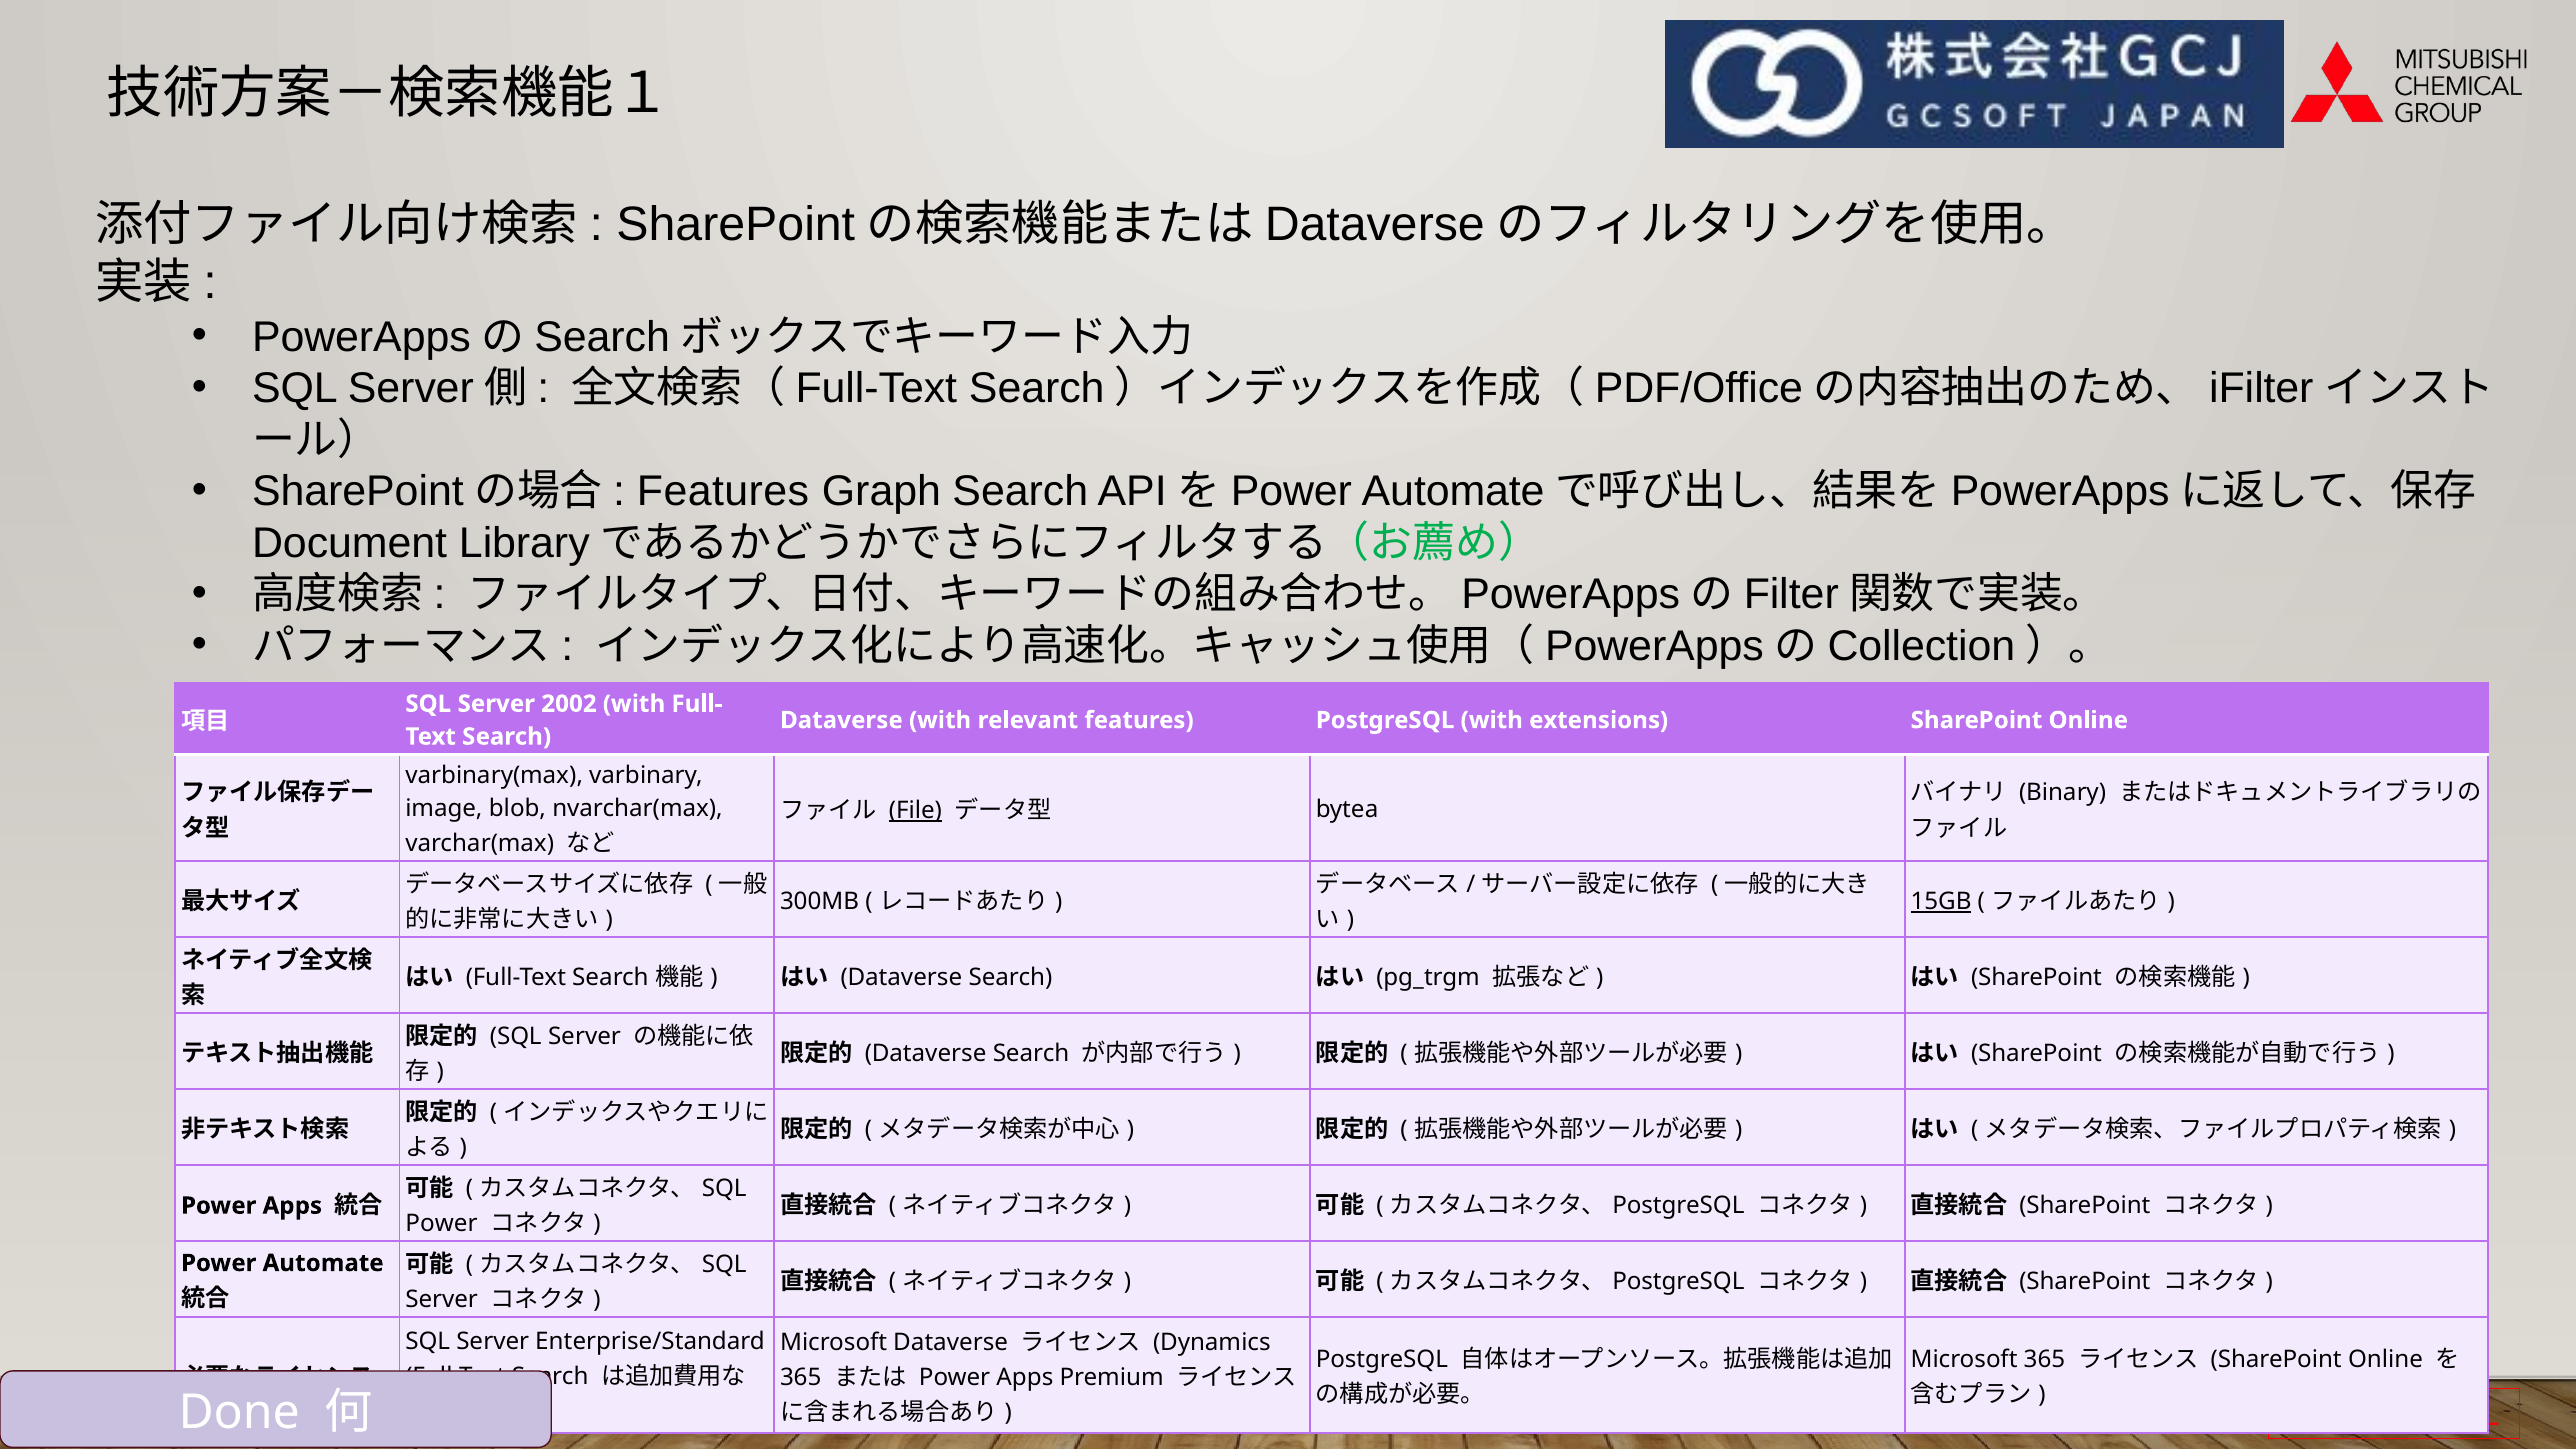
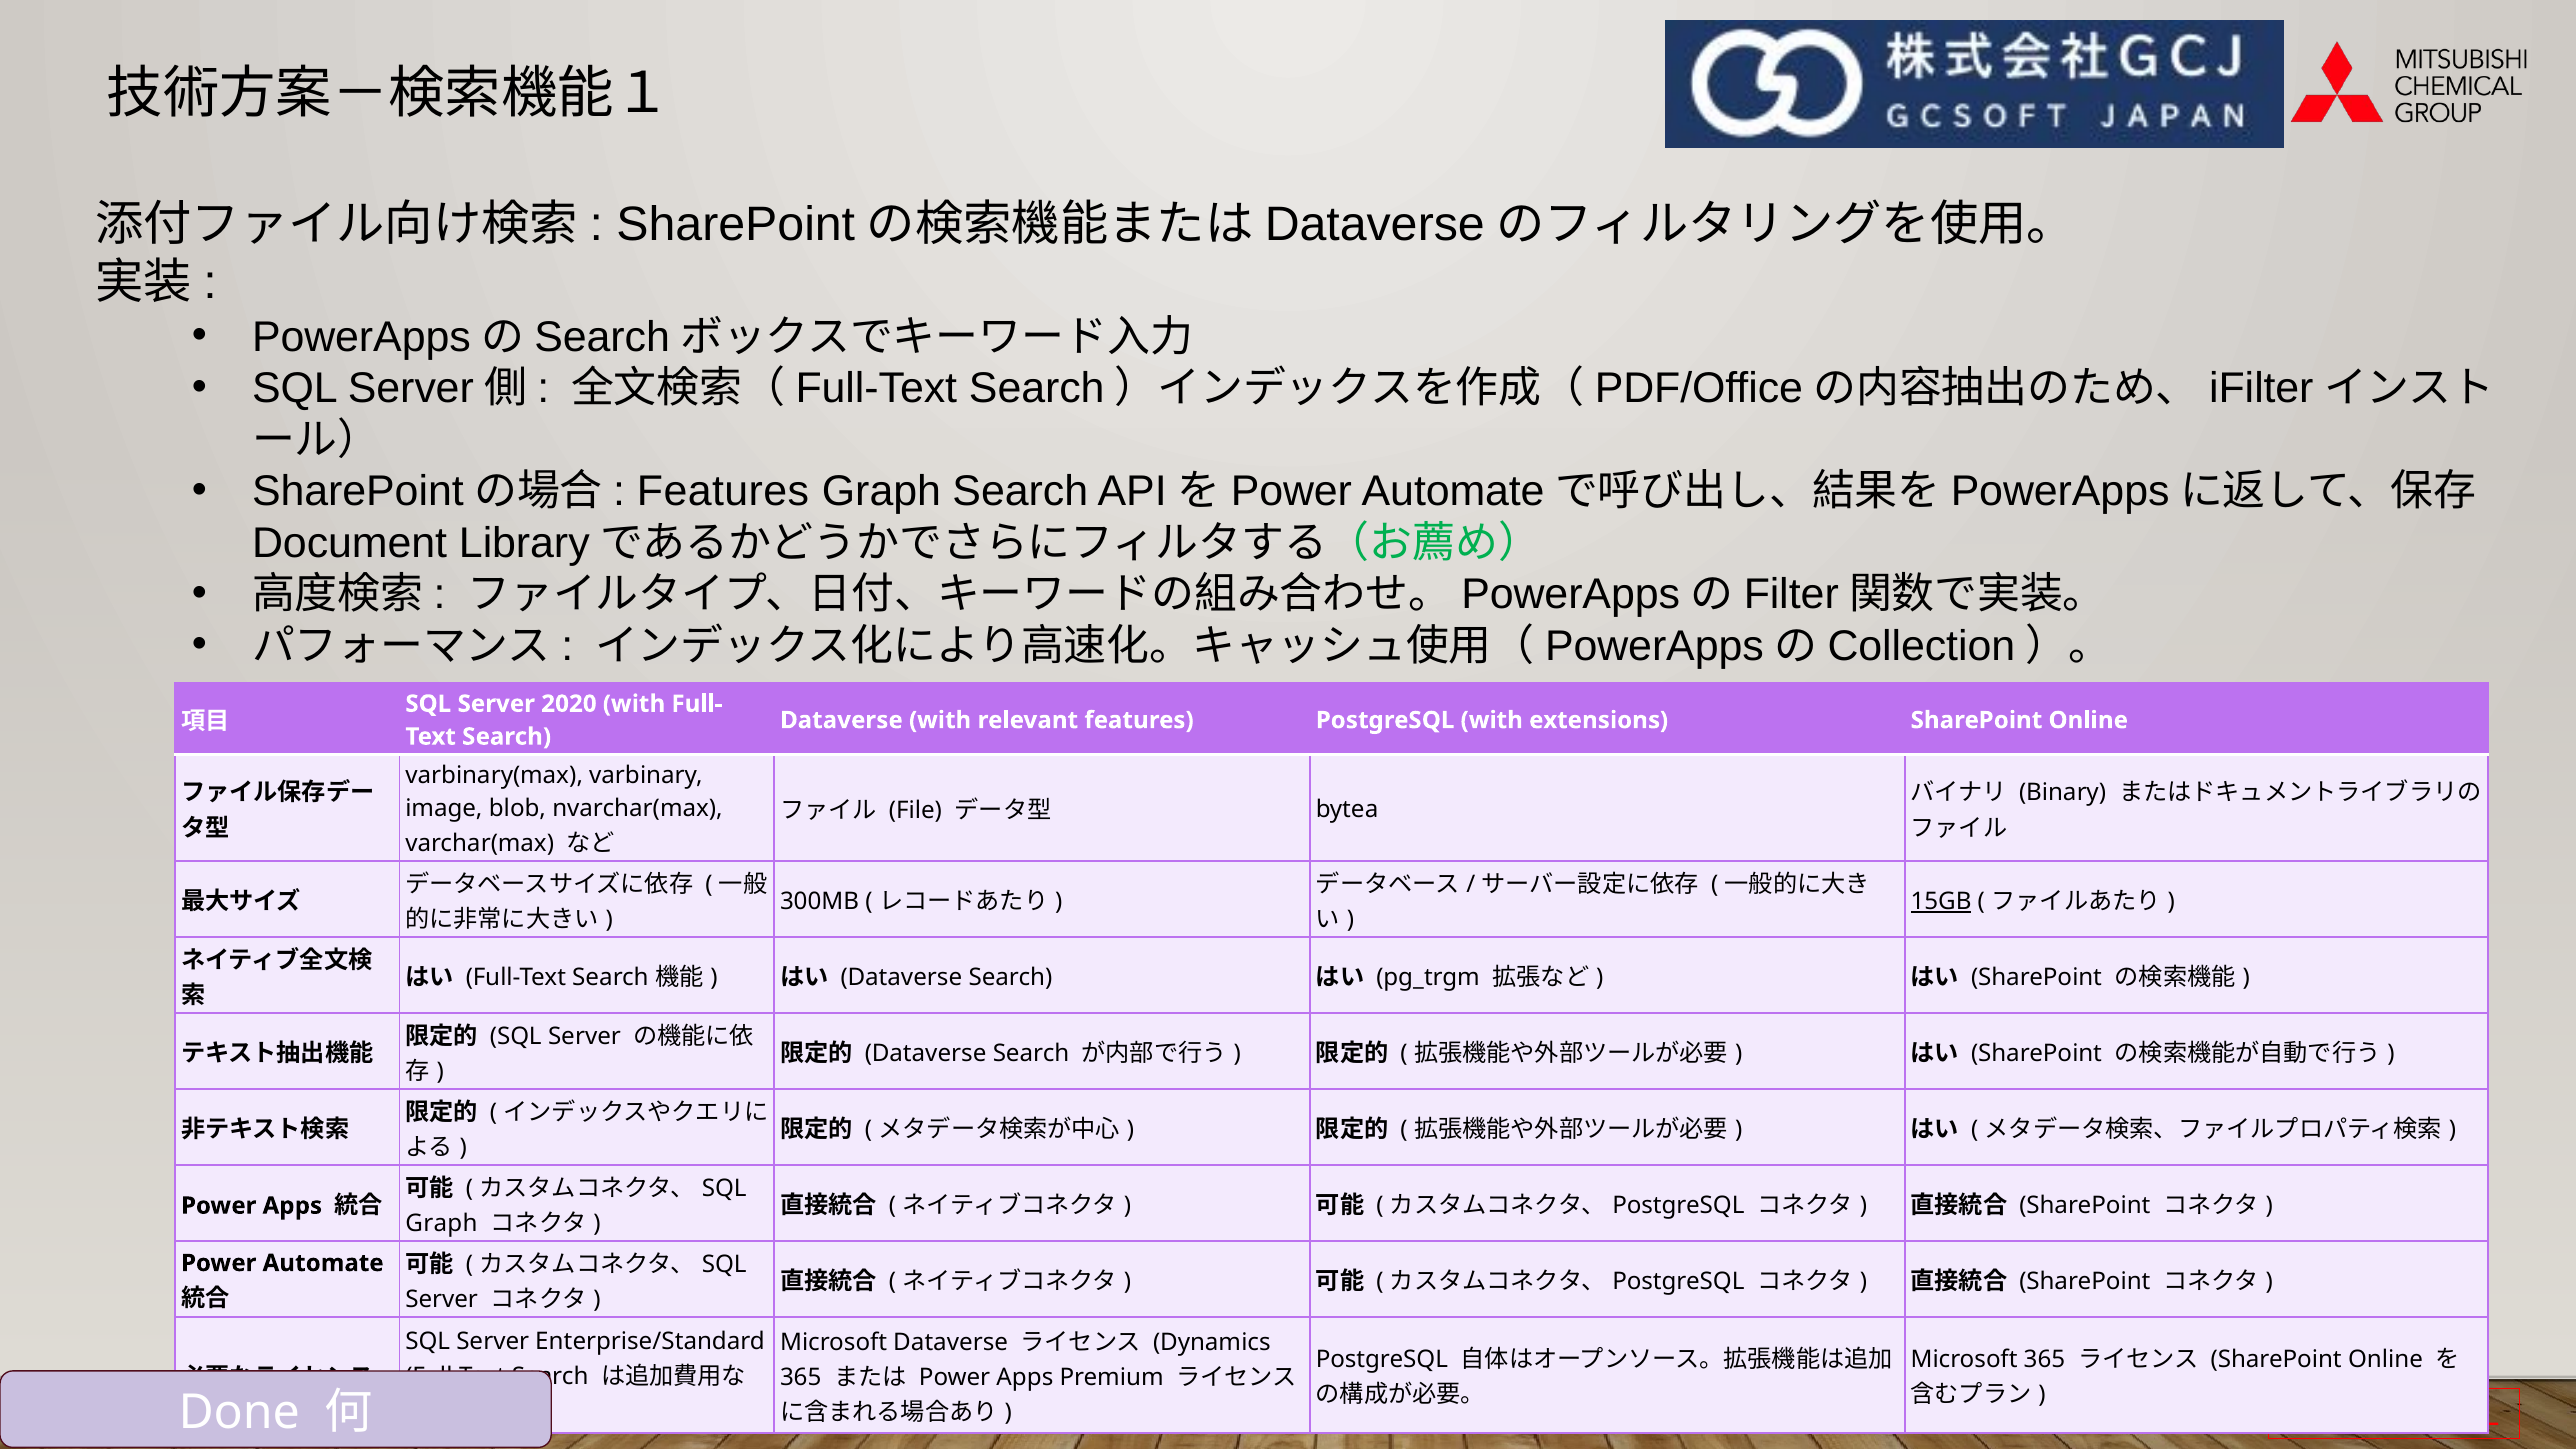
2002: 2002 -> 2020 (569, 704)
File underline: present -> none (915, 810)
Power: Power -> Graph (441, 1223)
